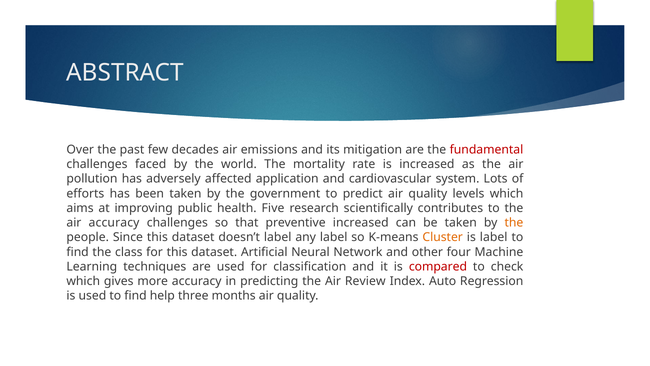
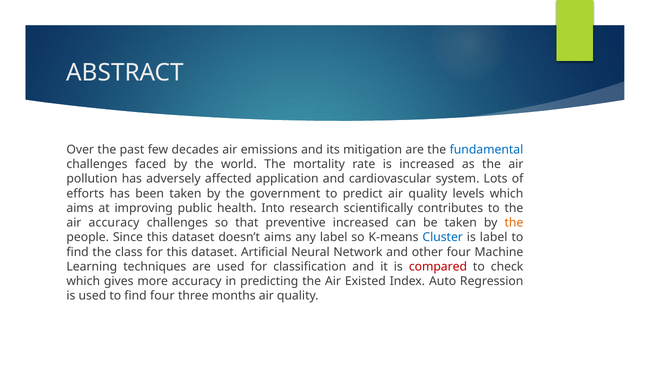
fundamental colour: red -> blue (486, 149)
Five: Five -> Into (273, 208)
doesn’t label: label -> aims (278, 237)
Cluster colour: orange -> blue (443, 237)
Review: Review -> Existed (365, 281)
find help: help -> four (162, 296)
